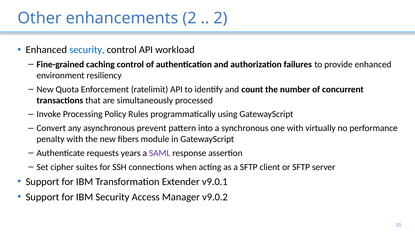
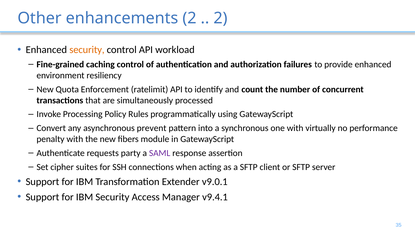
security colour: blue -> orange (87, 50)
years: years -> party (131, 153)
v9.0.2: v9.0.2 -> v9.4.1 (215, 197)
